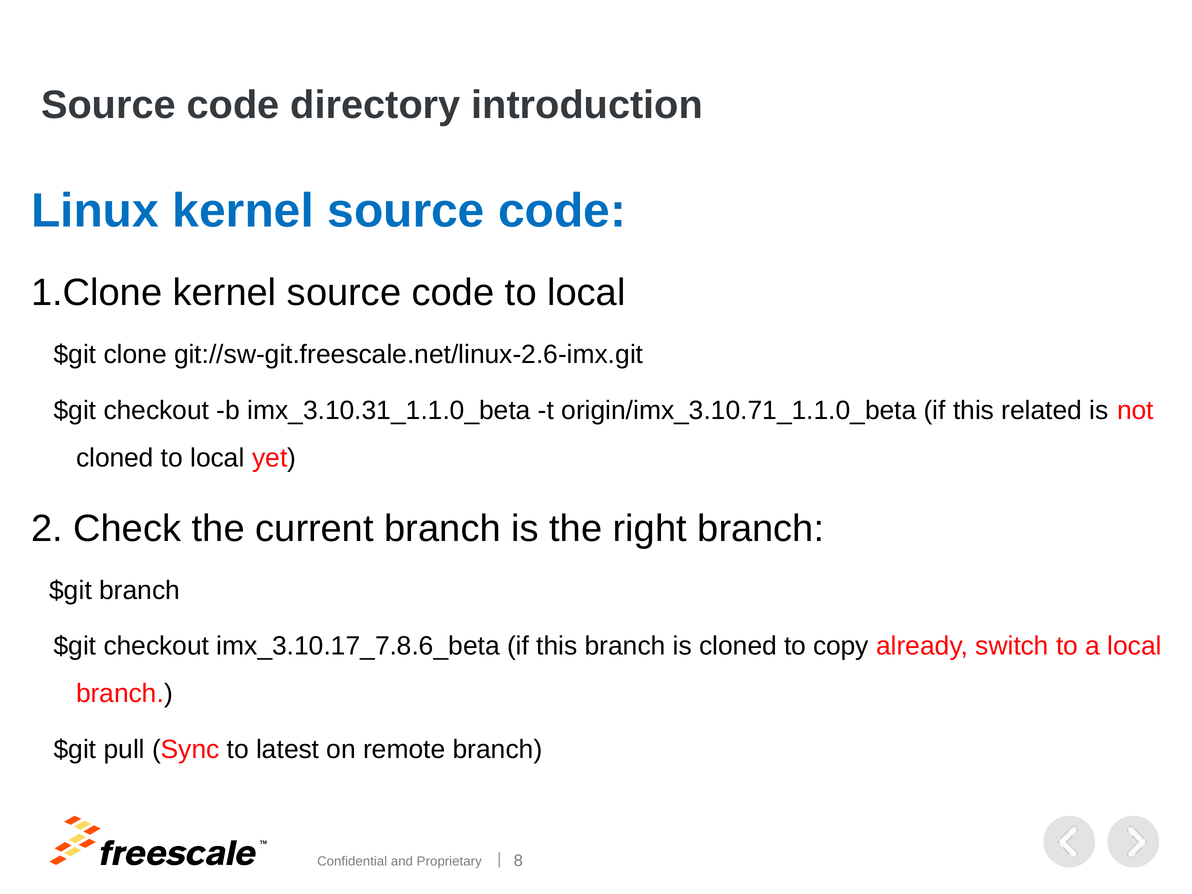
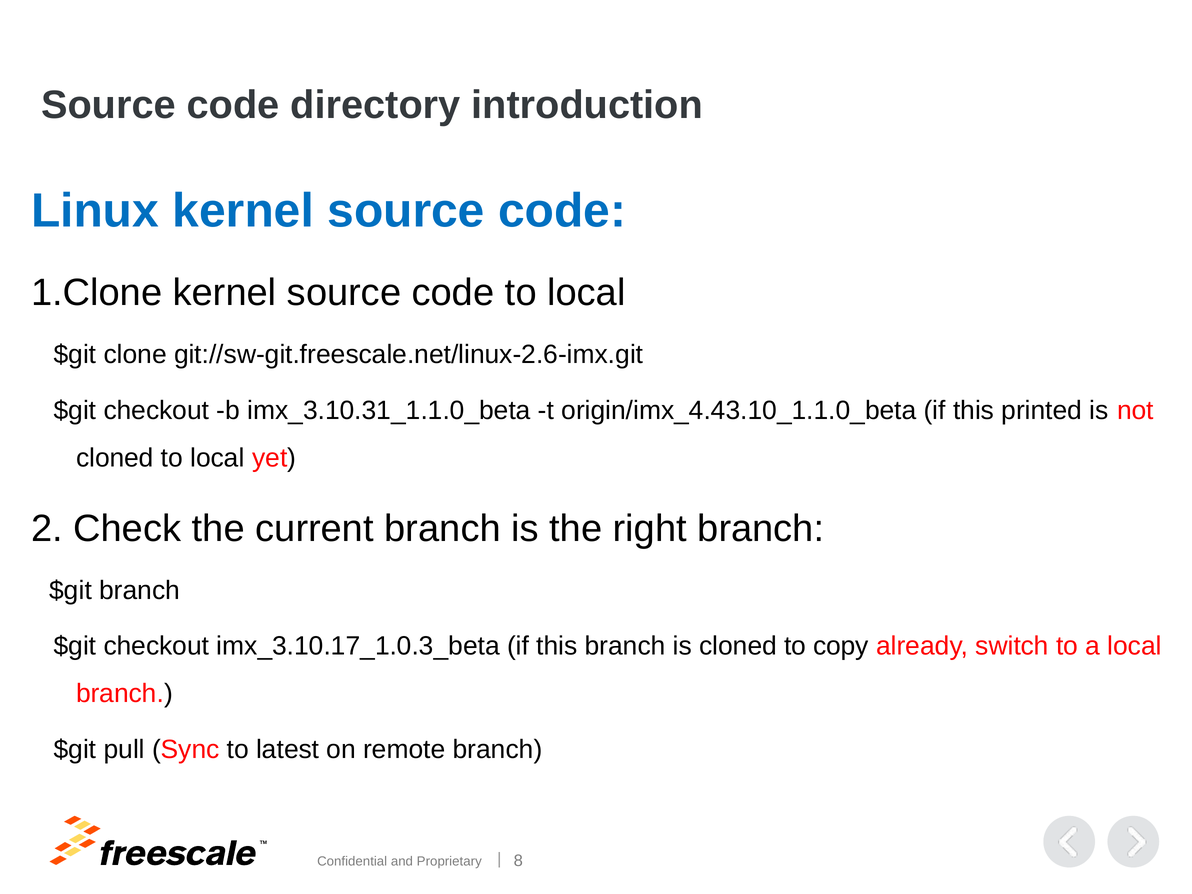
origin/imx_3.10.71_1.1.0_beta: origin/imx_3.10.71_1.1.0_beta -> origin/imx_4.43.10_1.1.0_beta (739, 410)
related: related -> printed (1042, 410)
imx_3.10.17_7.8.6_beta: imx_3.10.17_7.8.6_beta -> imx_3.10.17_1.0.3_beta (358, 646)
